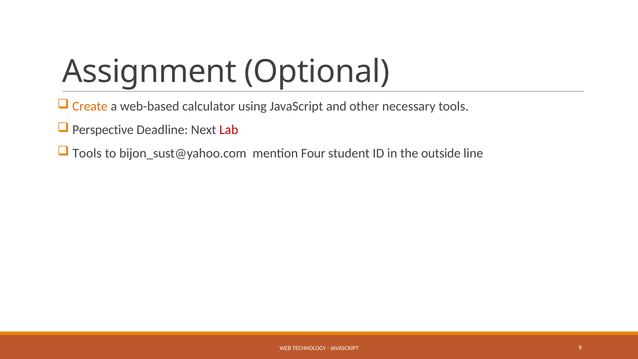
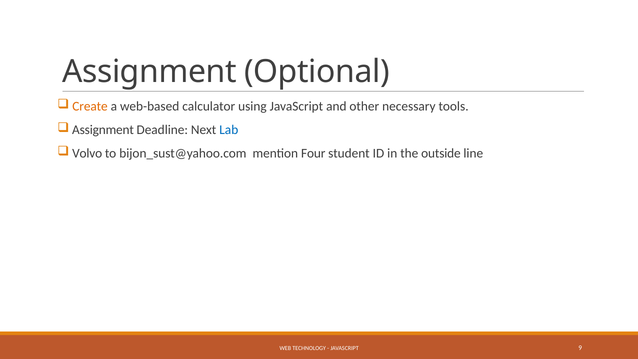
Perspective: Perspective -> Assignment (103, 130)
Lab colour: red -> blue (229, 130)
Tools: Tools -> Volvo (87, 153)
